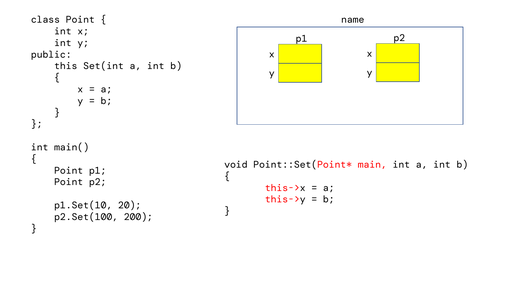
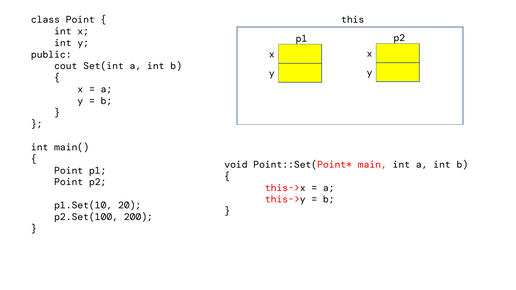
name: name -> this (353, 20)
this: this -> cout (66, 66)
